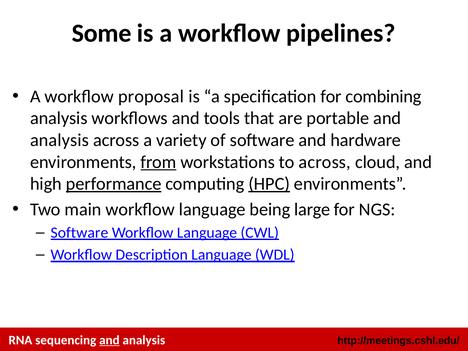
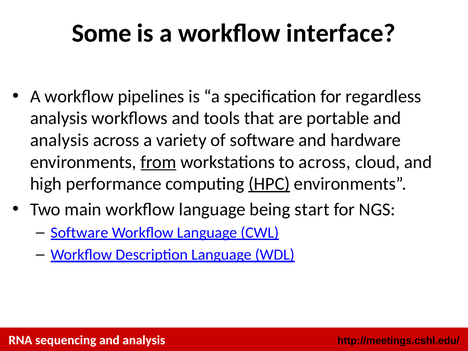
pipelines: pipelines -> interface (341, 33)
proposal: proposal -> pipelines (151, 96)
combining: combining -> regardless (383, 96)
performance underline: present -> none (114, 184)
large: large -> start (312, 209)
and underline: present -> none (109, 340)
